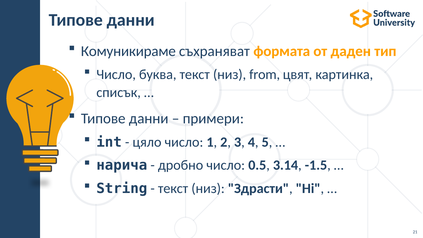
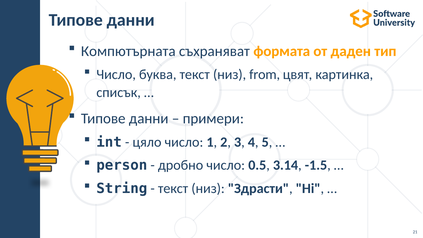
Комуникираме: Комуникираме -> Компютърната (128, 51)
нарича: нарича -> person (122, 165)
